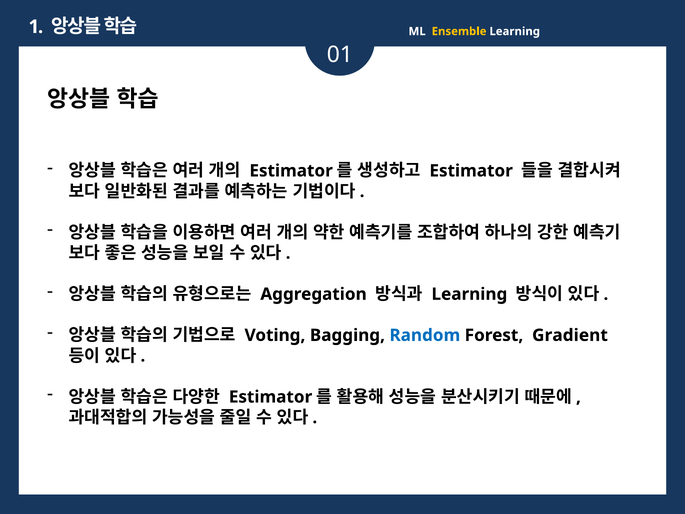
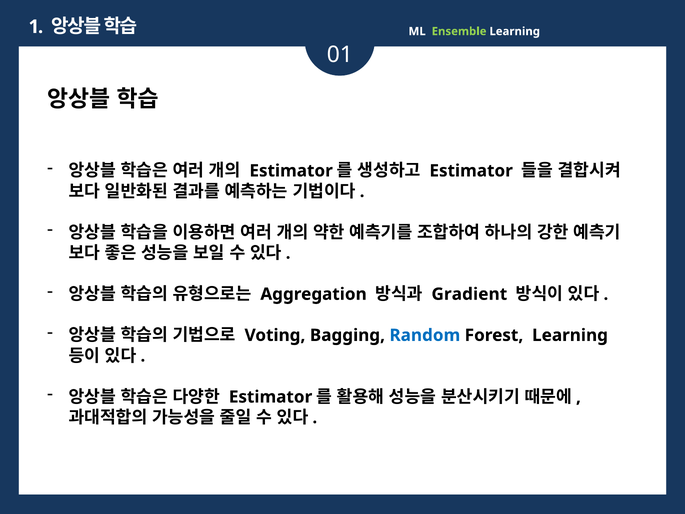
Ensemble colour: yellow -> light green (459, 31)
Learning: Learning -> Gradient (469, 294)
Forest Gradient: Gradient -> Learning (570, 335)
